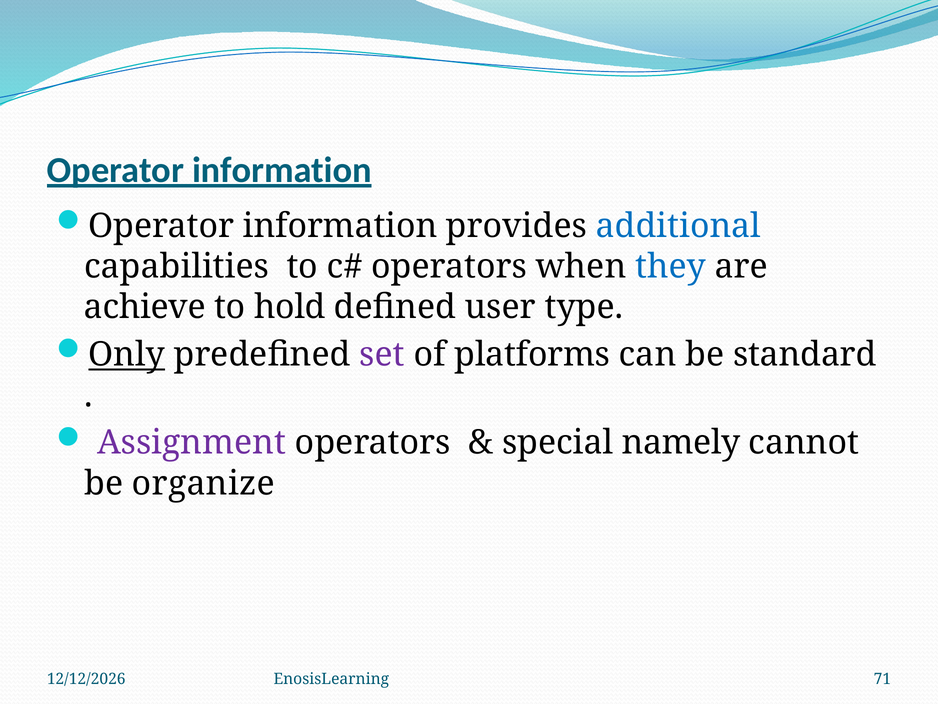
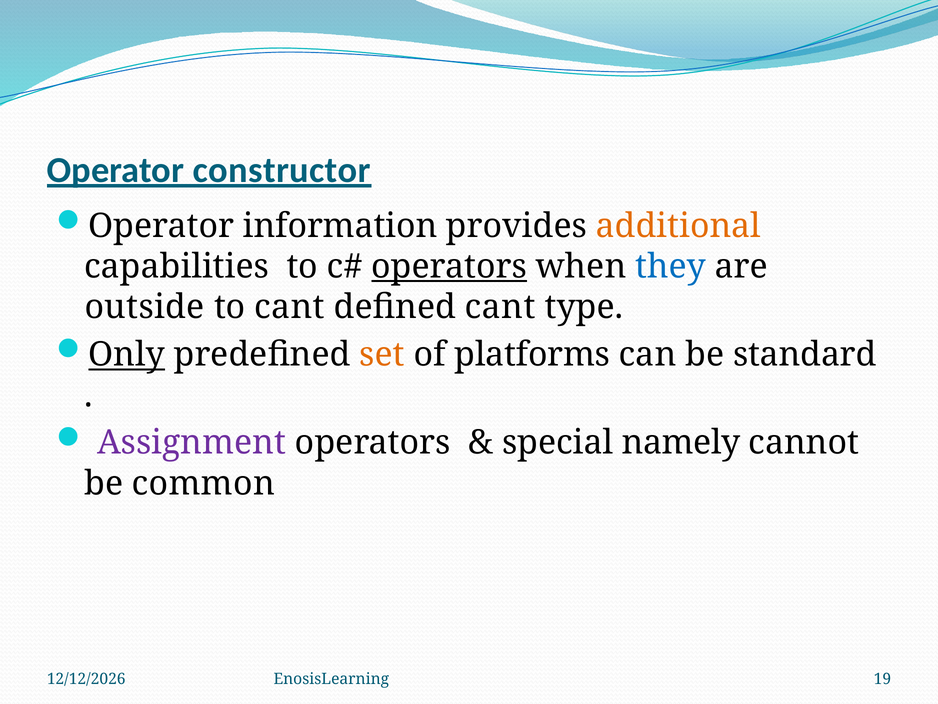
information: information -> constructor (282, 170)
additional colour: blue -> orange (678, 226)
operators underline: none -> present (449, 266)
achieve: achieve -> outside (145, 307)
to hold: hold -> cant (290, 307)
defined user: user -> cant (500, 307)
set colour: purple -> orange (382, 354)
organize: organize -> common (203, 483)
71: 71 -> 19 (882, 679)
